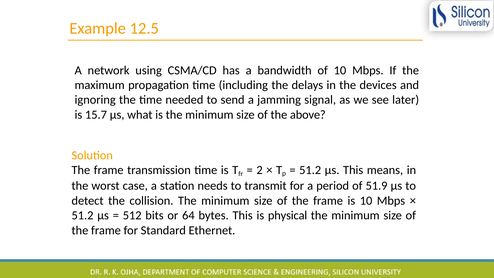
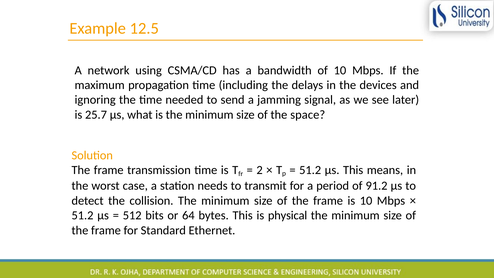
15.7: 15.7 -> 25.7 (96, 115)
above: above -> space (308, 115)
51.9: 51.9 -> 91.2 (377, 186)
